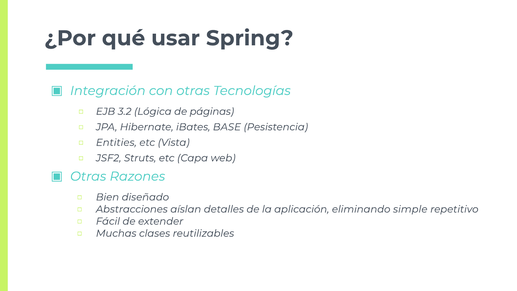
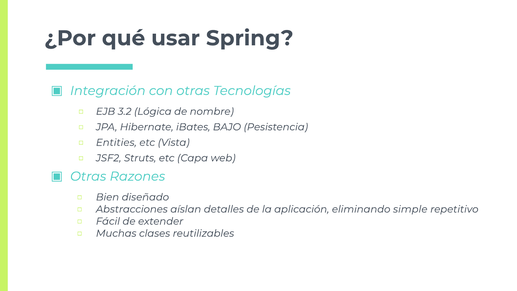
páginas: páginas -> nombre (212, 111)
BASE: BASE -> BAJO (227, 127)
